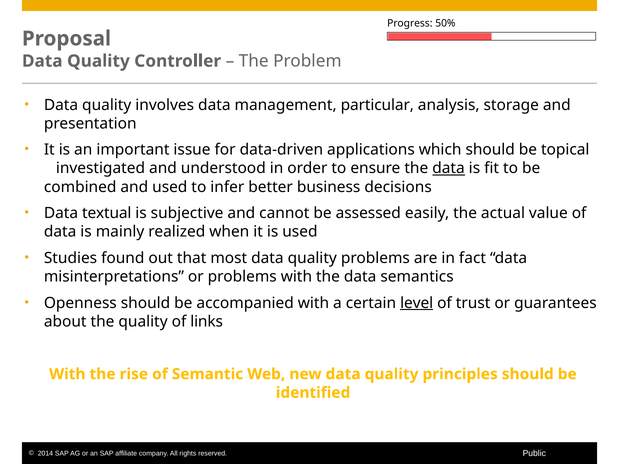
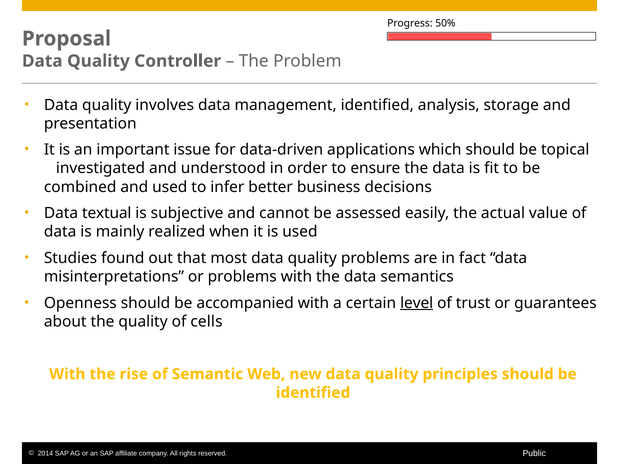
management particular: particular -> identified (377, 105)
data underline: present -> none (449, 168)
links: links -> cells (206, 322)
